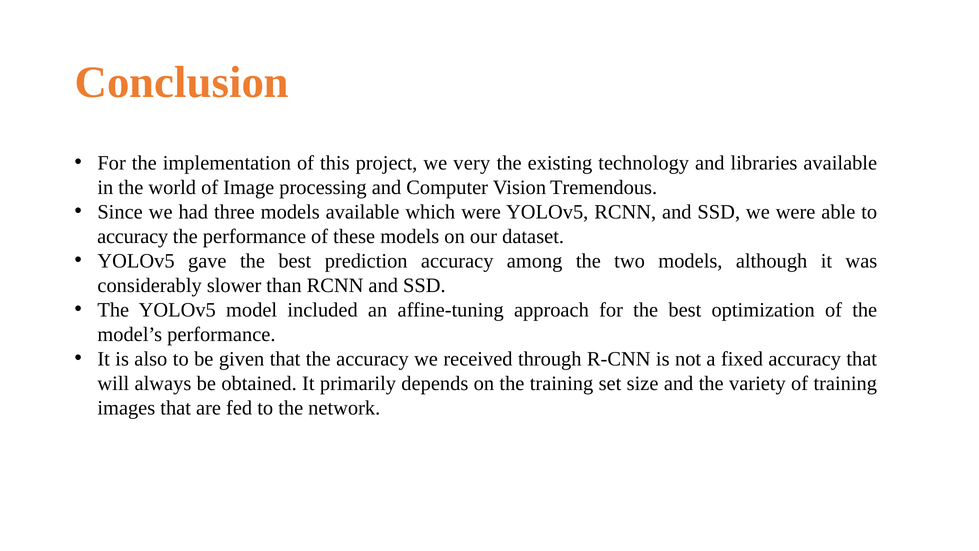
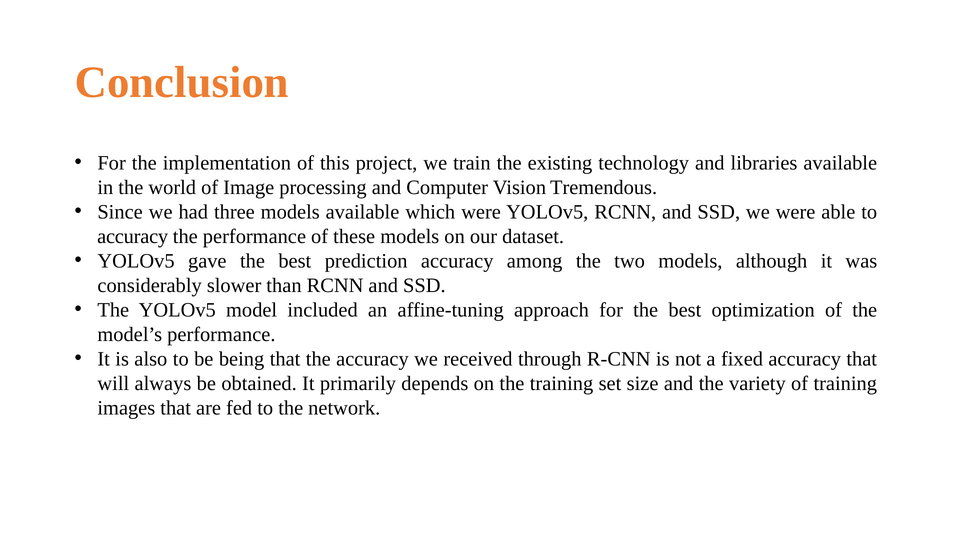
very: very -> train (472, 163)
given: given -> being (242, 359)
